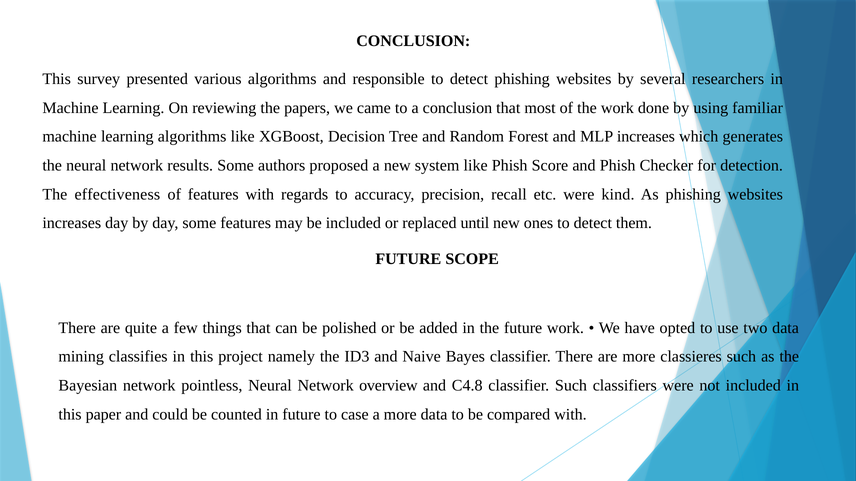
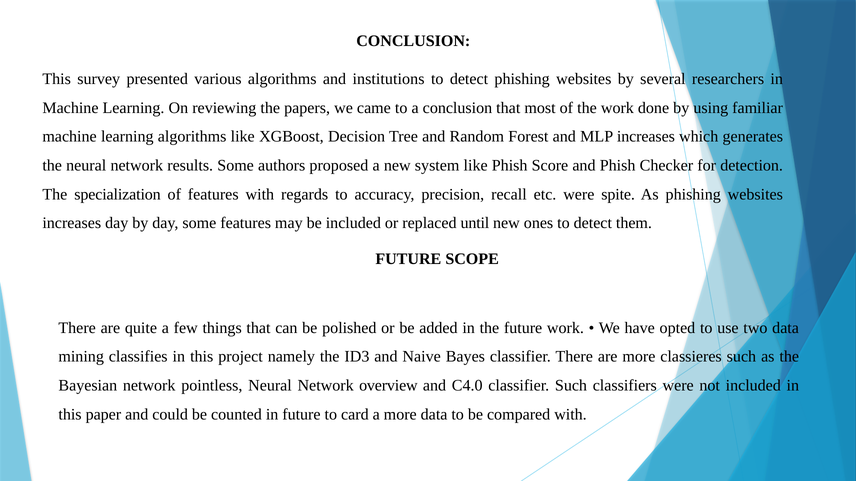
responsible: responsible -> institutions (389, 79)
effectiveness: effectiveness -> specialization (118, 195)
kind: kind -> spite (618, 195)
C4.8: C4.8 -> C4.0 (467, 386)
case: case -> card (355, 415)
